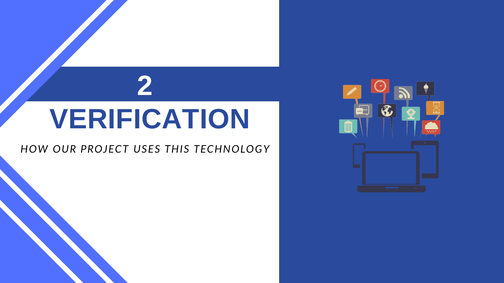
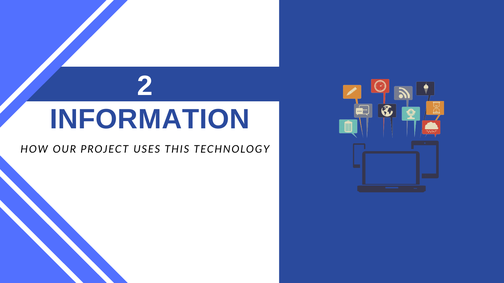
VERIFICATION: VERIFICATION -> INFORMATION (150, 120)
